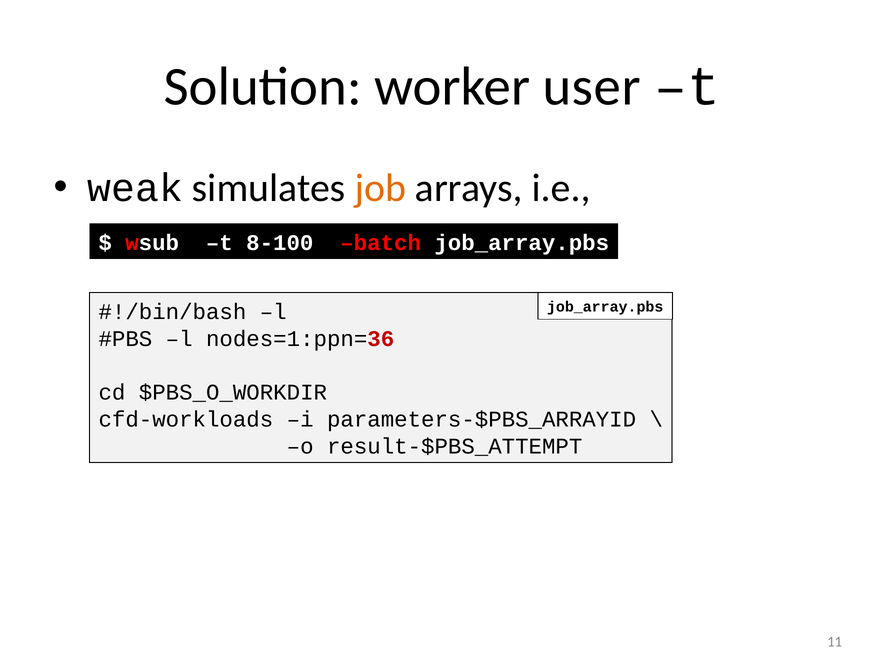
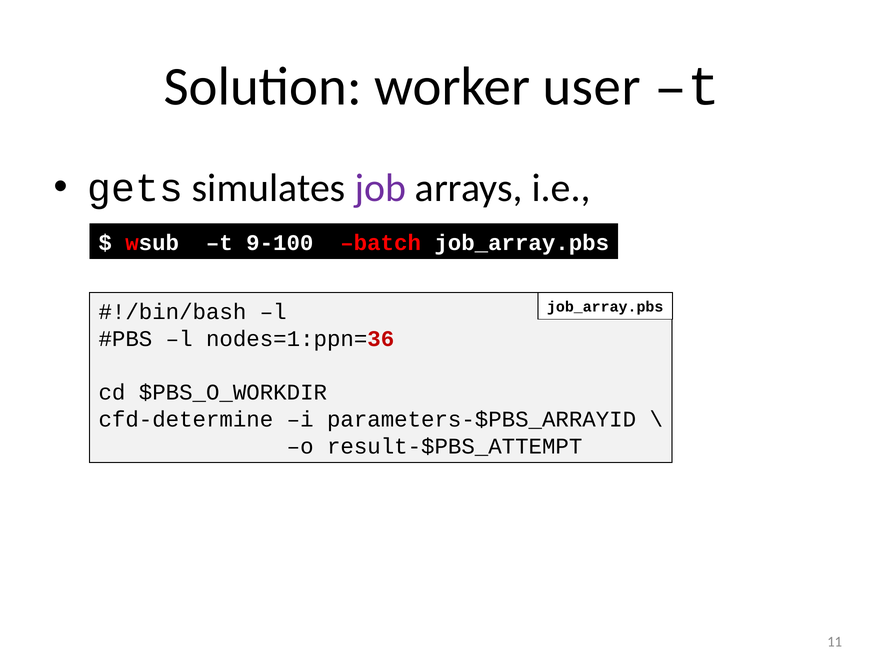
weak: weak -> gets (135, 188)
job colour: orange -> purple (380, 188)
8-100: 8-100 -> 9-100 (280, 243)
cfd-workloads: cfd-workloads -> cfd-determine (186, 419)
